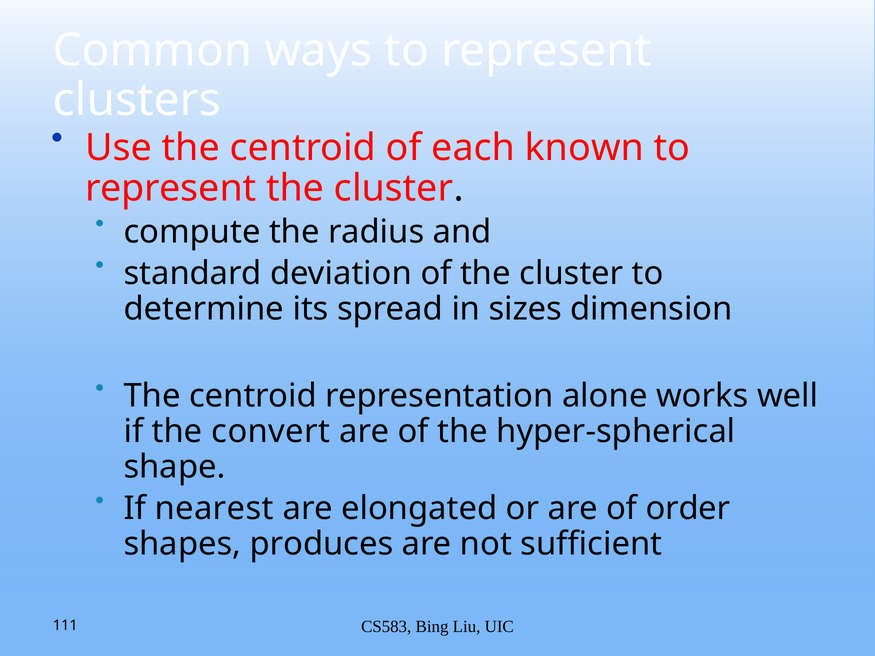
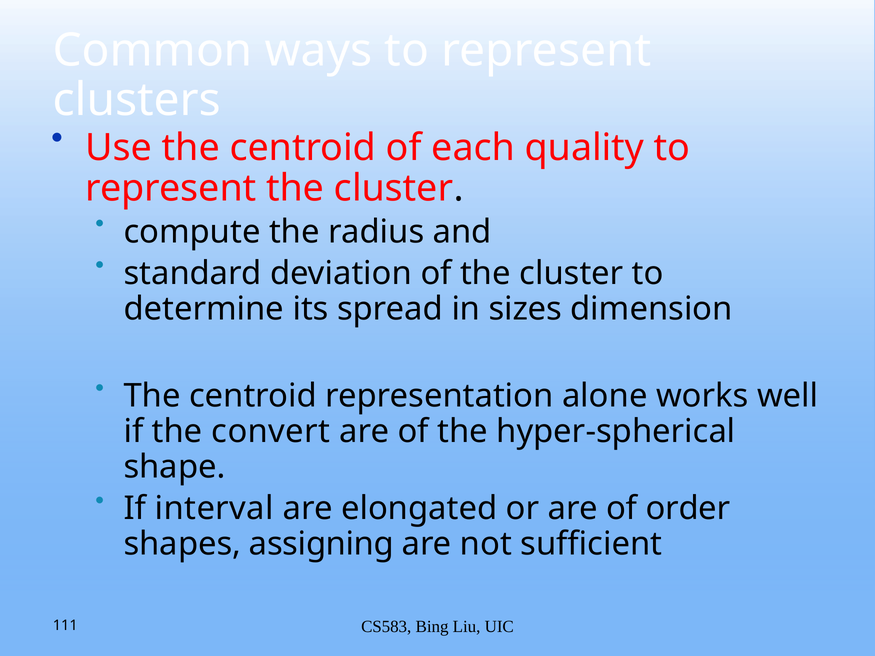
known: known -> quality (584, 148)
nearest: nearest -> interval (214, 509)
produces: produces -> assigning (322, 544)
